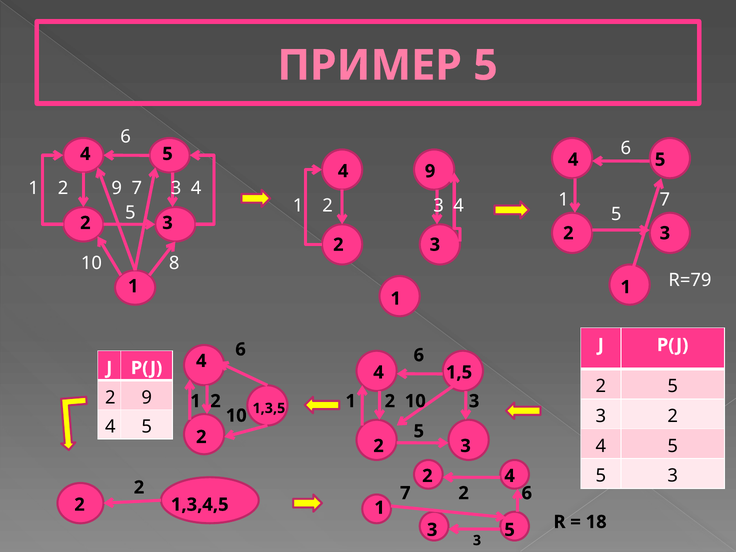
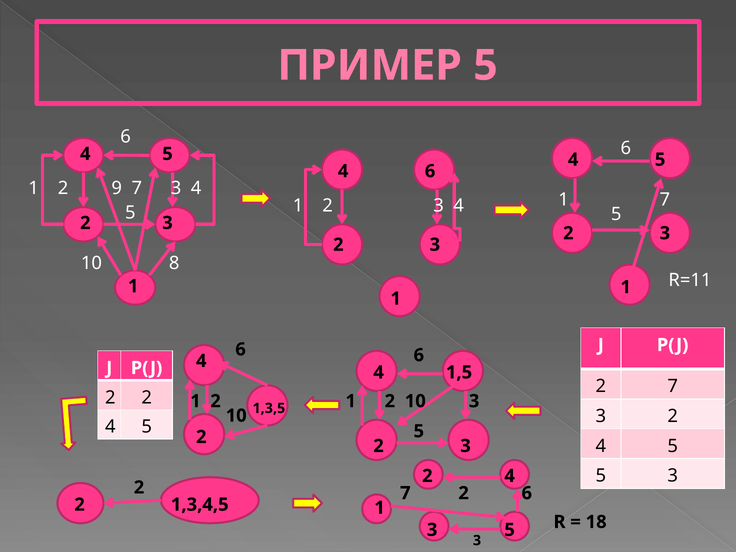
4 9: 9 -> 6 (430, 171)
R=79: R=79 -> R=11 (690, 280)
5: 5 -> 7 (673, 386)
9: 9 -> 2 (147, 397)
